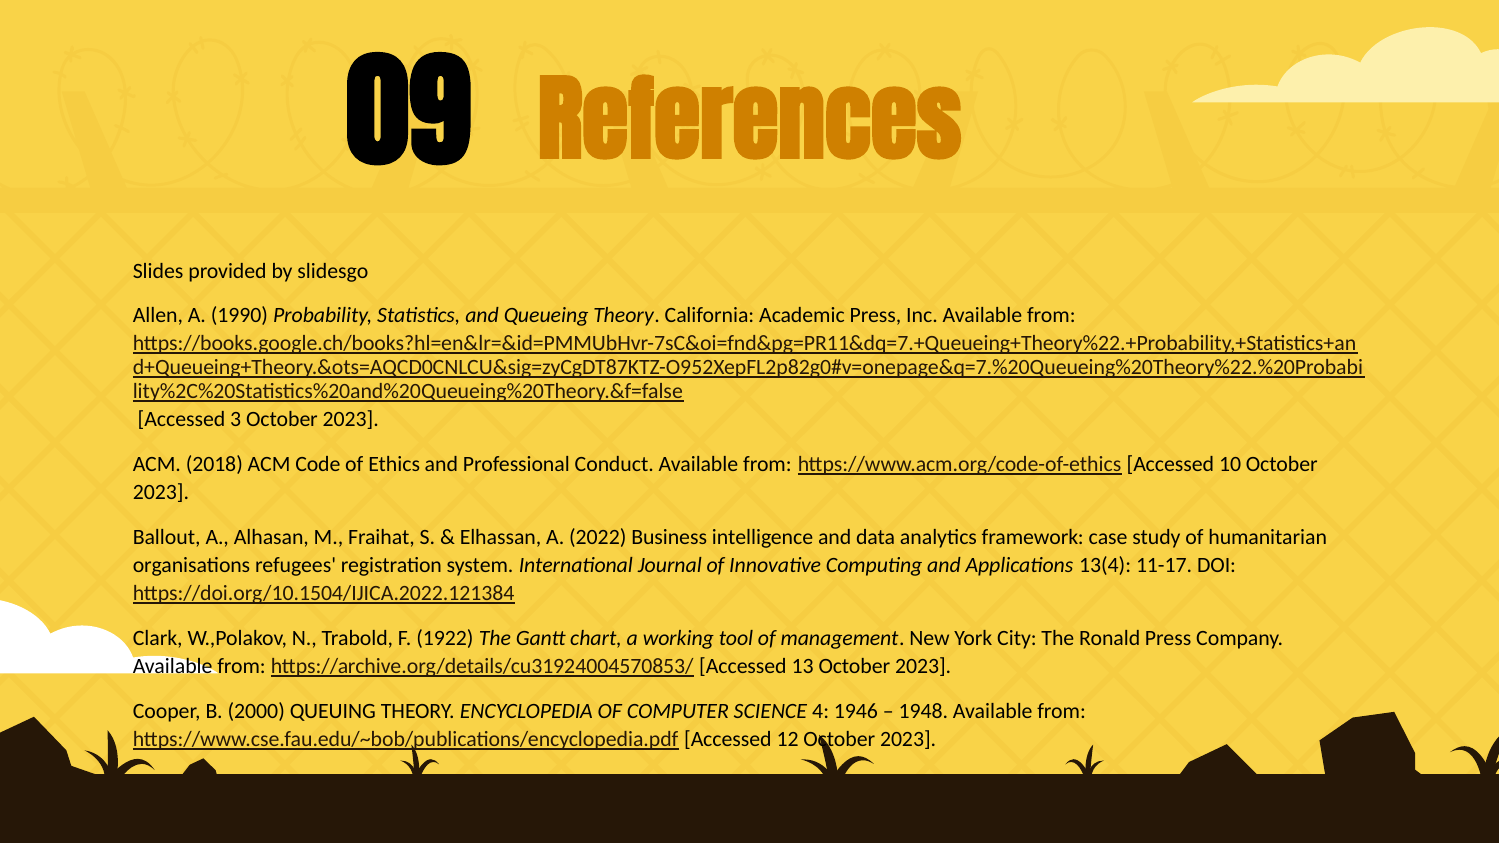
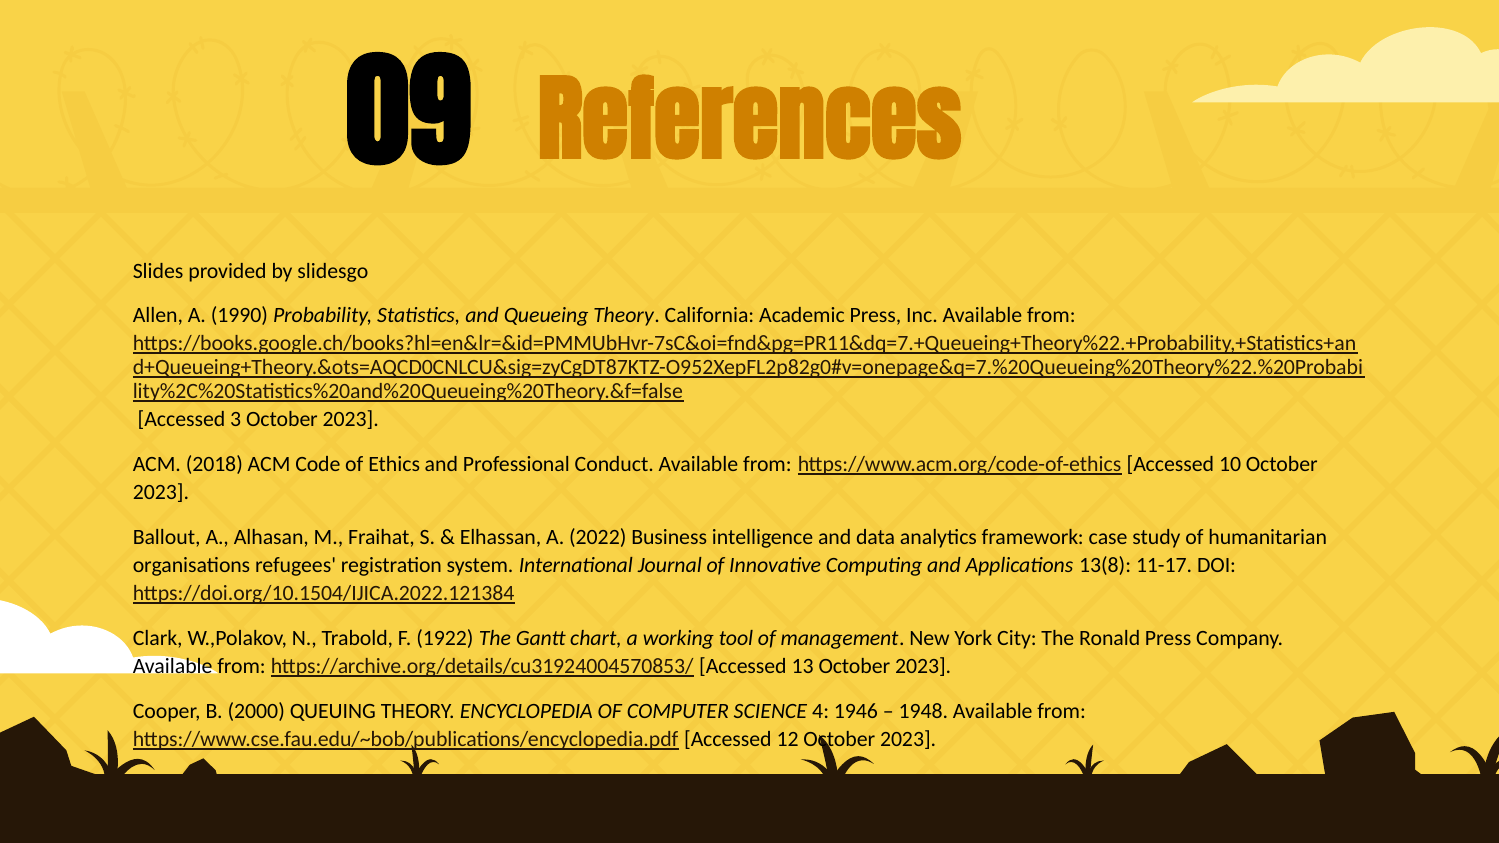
13(4: 13(4 -> 13(8 (1105, 565)
